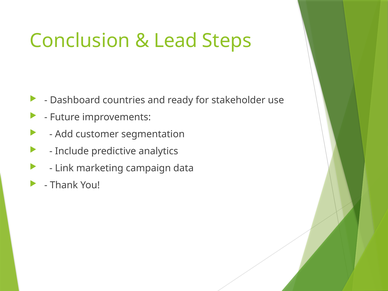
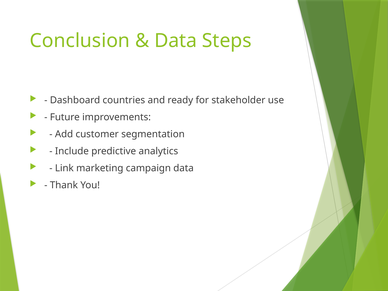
Lead: Lead -> Data (176, 41)
